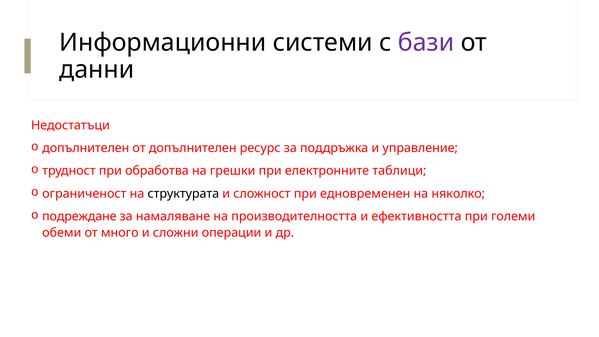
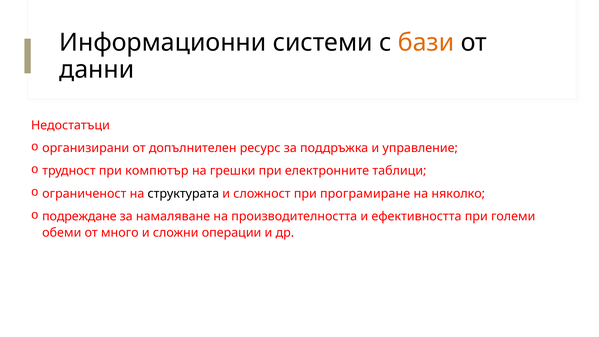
бази colour: purple -> orange (426, 42)
допълнителен: допълнителен -> организирани (86, 148)
обработва: обработва -> компютър (157, 171)
едновременен: едновременен -> програмиране (365, 194)
